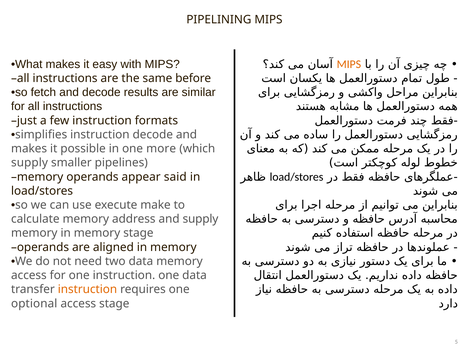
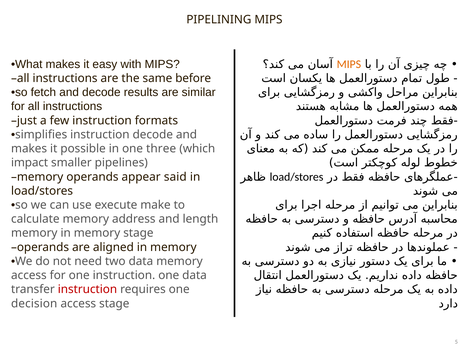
more: more -> three (161, 149)
supply: supply -> impact (30, 163)
and supply: supply -> length (200, 219)
instruction colour: orange -> red (87, 289)
optional: optional -> decision (34, 303)
